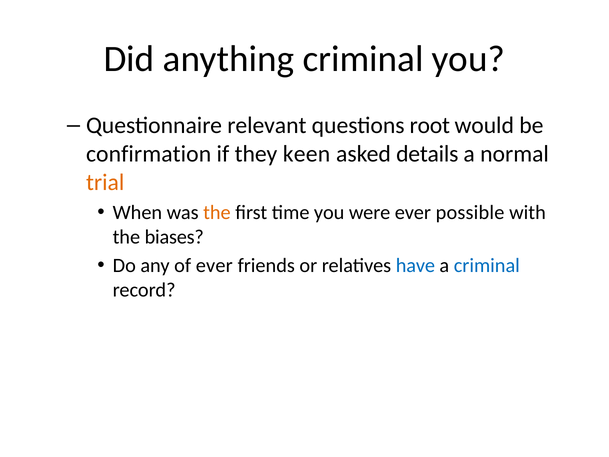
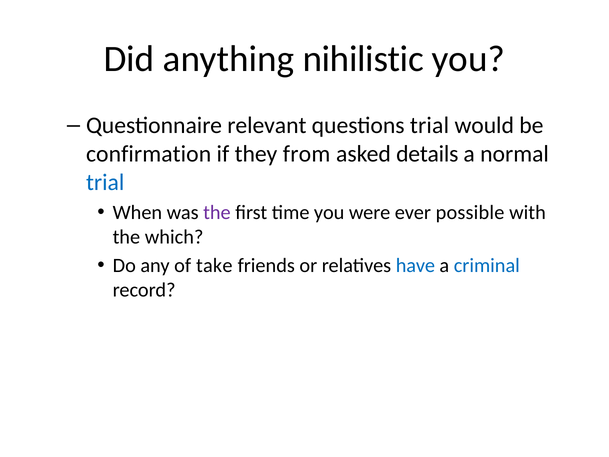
anything criminal: criminal -> nihilistic (363, 59)
questions root: root -> trial (429, 125)
keen: keen -> from (307, 154)
trial colour: orange -> blue (105, 182)
the colour: orange -> purple (217, 213)
biases: biases -> which (174, 237)
of ever: ever -> take (214, 265)
